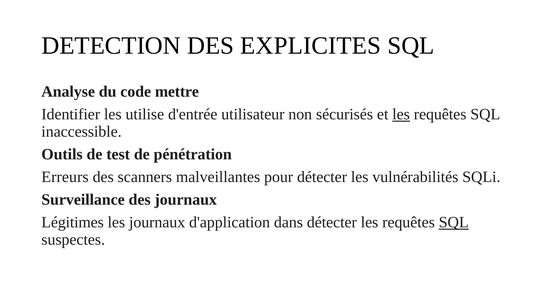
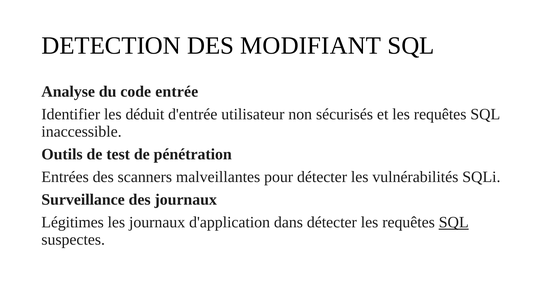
EXPLICITES: EXPLICITES -> MODIFIANT (311, 46)
mettre: mettre -> entrée (177, 92)
utilise: utilise -> déduit (145, 115)
les underline: present -> none (401, 115)
Erreurs: Erreurs -> Entrées (65, 177)
